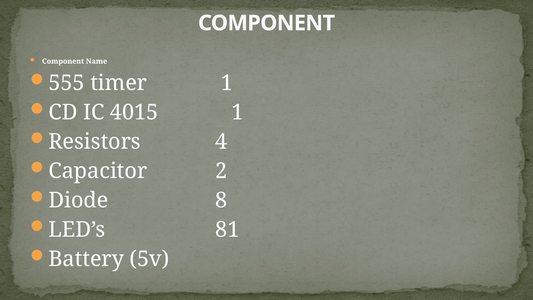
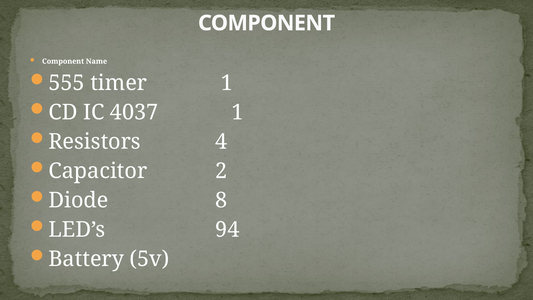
4015: 4015 -> 4037 (134, 112)
81: 81 -> 94 (227, 230)
